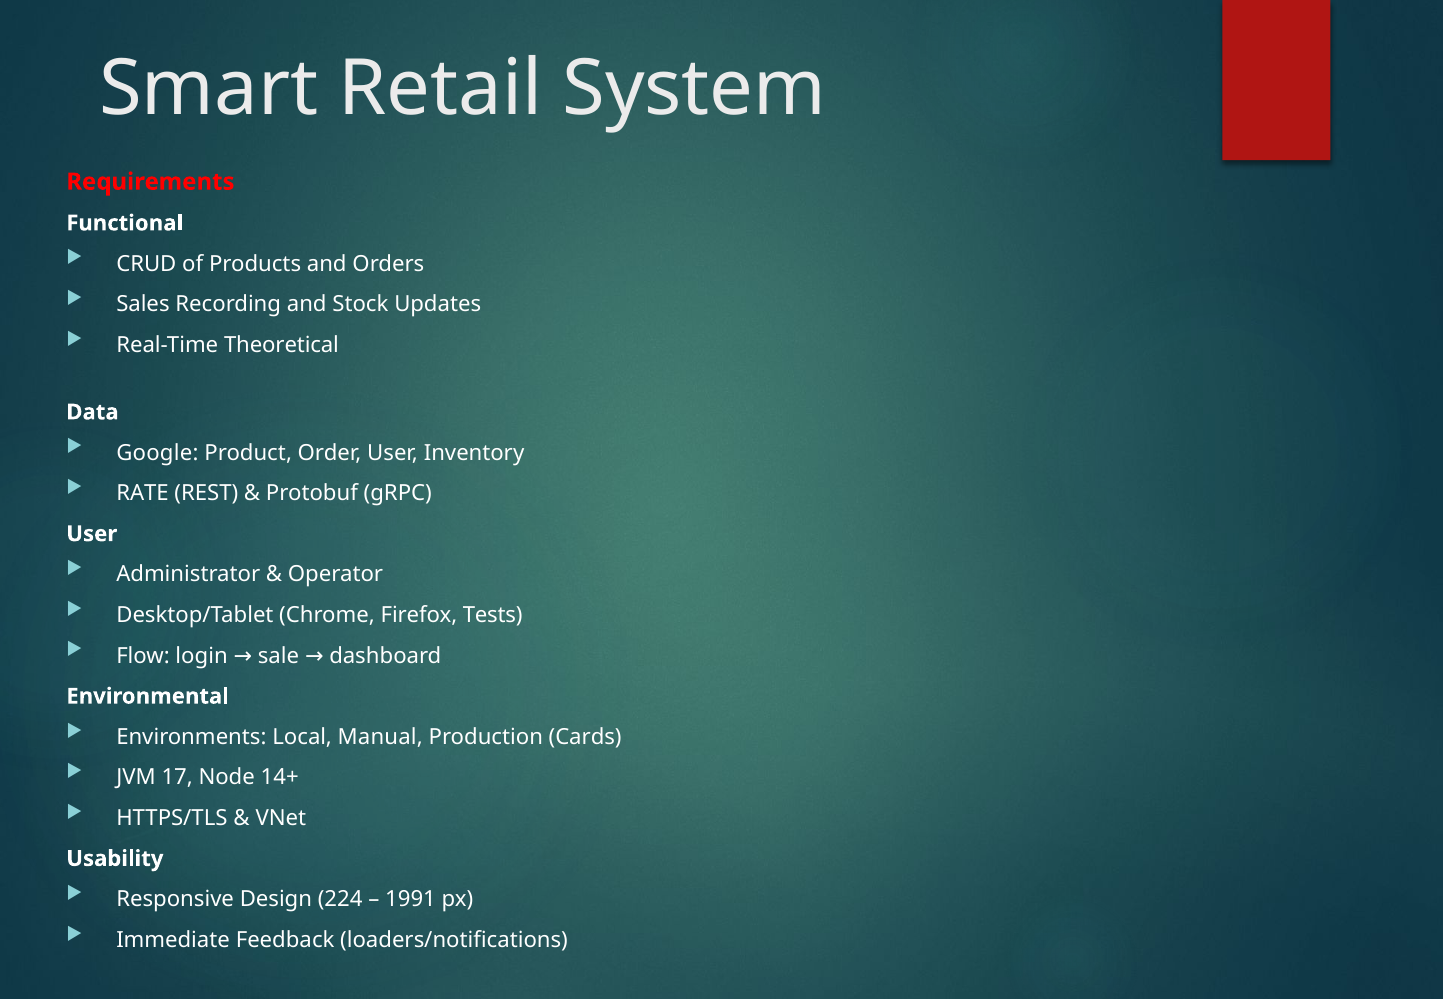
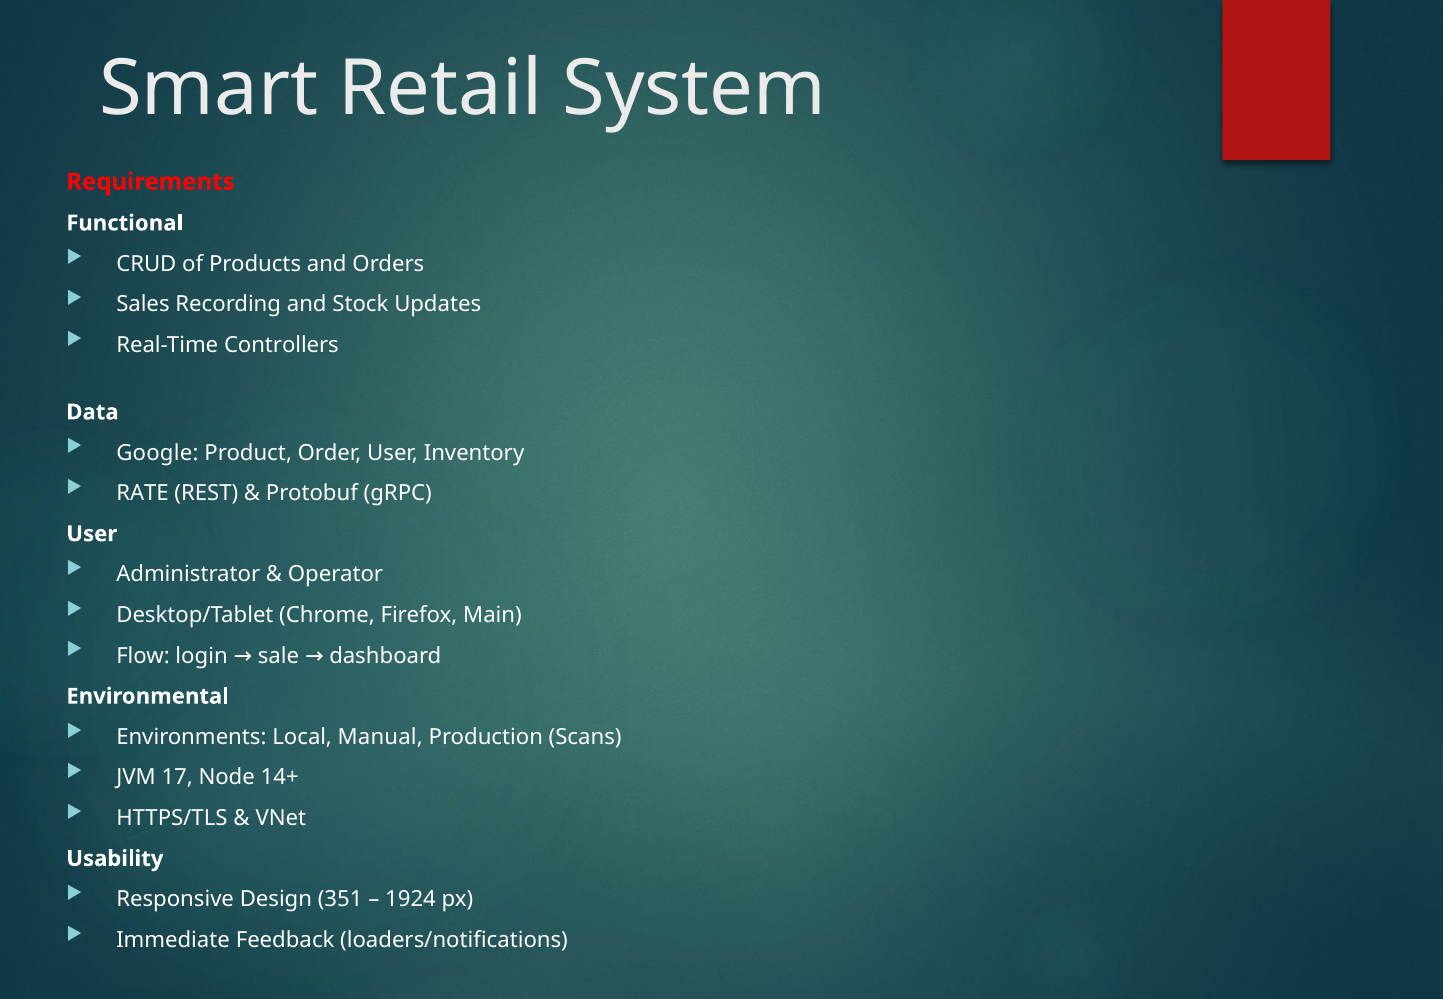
Theoretical: Theoretical -> Controllers (281, 345)
Tests: Tests -> Main (493, 615)
Cards: Cards -> Scans (585, 737)
224: 224 -> 351 (340, 899)
1991: 1991 -> 1924 (411, 899)
